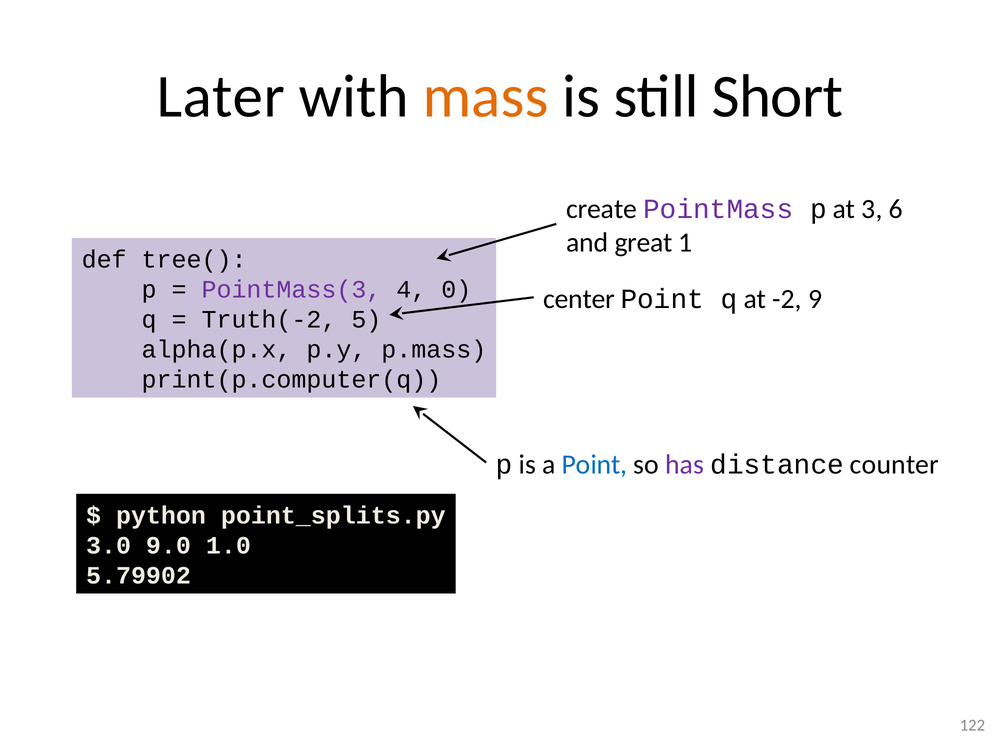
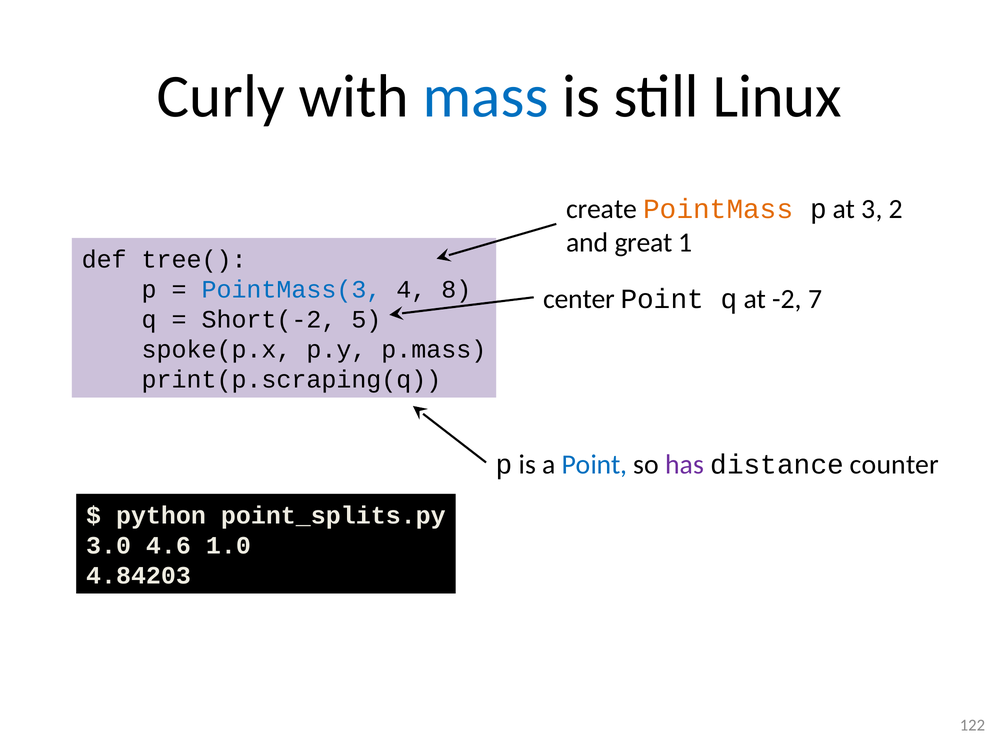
Later: Later -> Curly (221, 97)
mass colour: orange -> blue (486, 97)
Short: Short -> Linux (777, 97)
PointMass colour: purple -> orange (718, 209)
6: 6 -> 2 (896, 209)
PointMass(3 colour: purple -> blue (291, 290)
0: 0 -> 8 (456, 290)
9: 9 -> 7 (815, 299)
Truth(-2: Truth(-2 -> Short(-2 (269, 320)
alpha(p.x: alpha(p.x -> spoke(p.x (217, 350)
print(p.computer(q: print(p.computer(q -> print(p.scraping(q (291, 380)
9.0: 9.0 -> 4.6 (168, 546)
5.79902: 5.79902 -> 4.84203 (139, 576)
